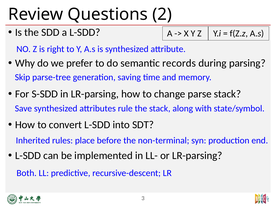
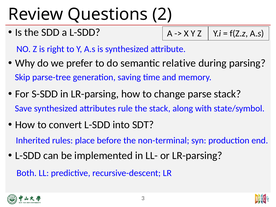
records: records -> relative (179, 63)
